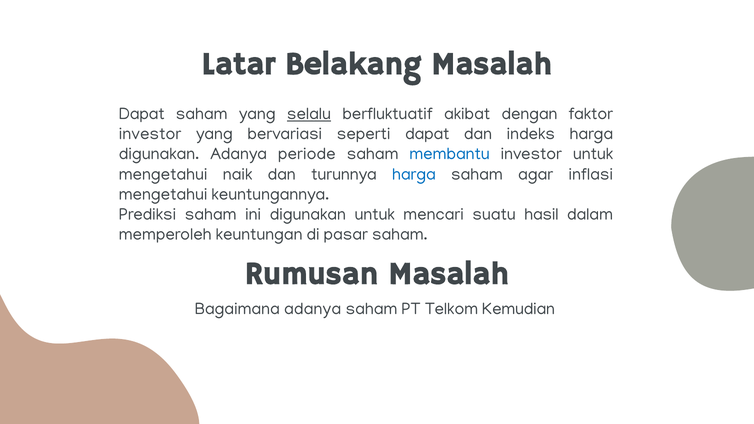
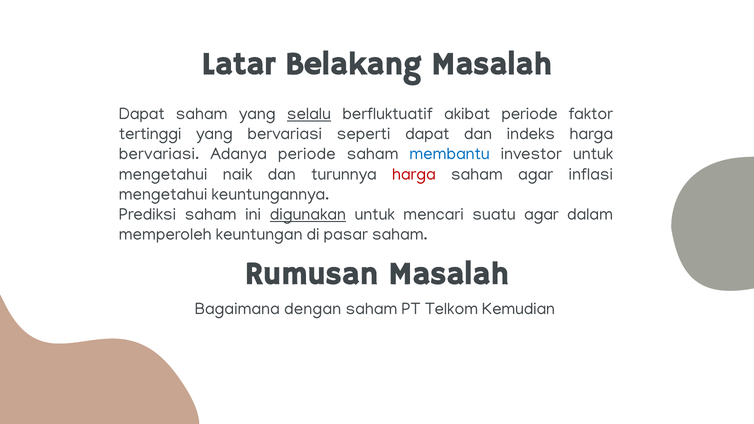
akibat dengan: dengan -> periode (530, 114)
investor: investor -> tertinggi (150, 134)
digunakan: digunakan -> bervariasi (159, 154)
harga colour: blue -> red (414, 174)
digunakan underline: none -> present (308, 214)
suatu hasil: hasil -> agar (541, 214)
Bagaimana adanya: adanya -> dengan (313, 309)
